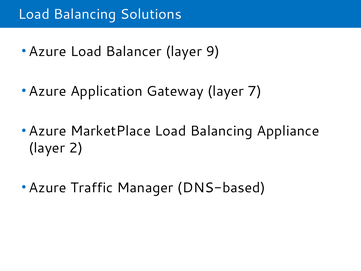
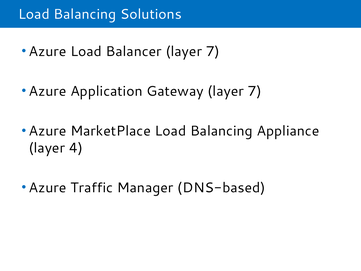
Balancer layer 9: 9 -> 7 (213, 51)
2: 2 -> 4 (76, 148)
